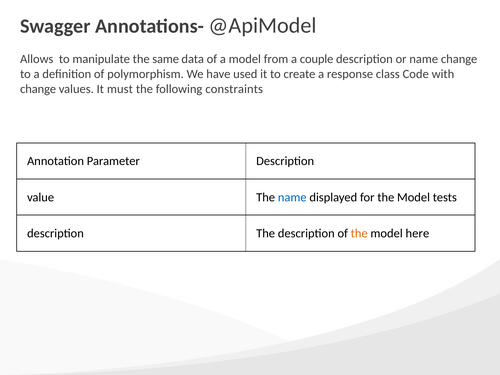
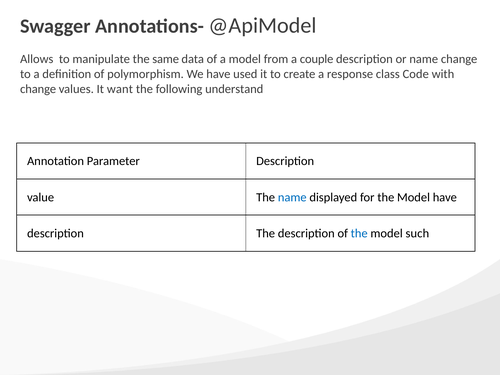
must: must -> want (120, 89)
constraints: constraints -> understand (234, 89)
Model tests: tests -> have (445, 197)
the colour: orange -> blue (359, 233)
here: here -> such (417, 233)
